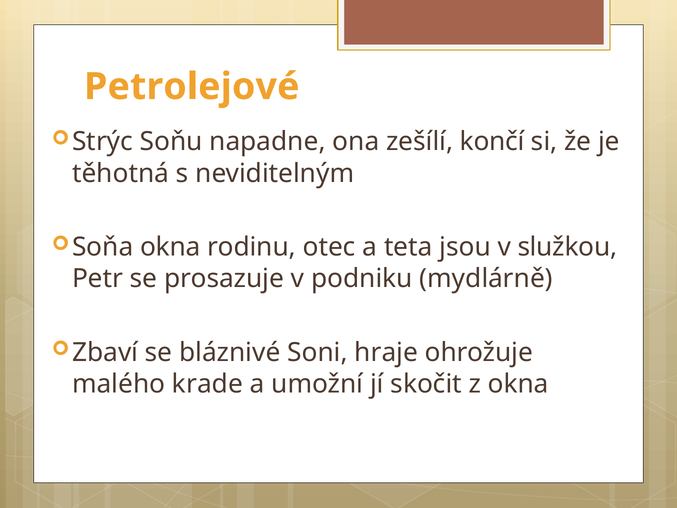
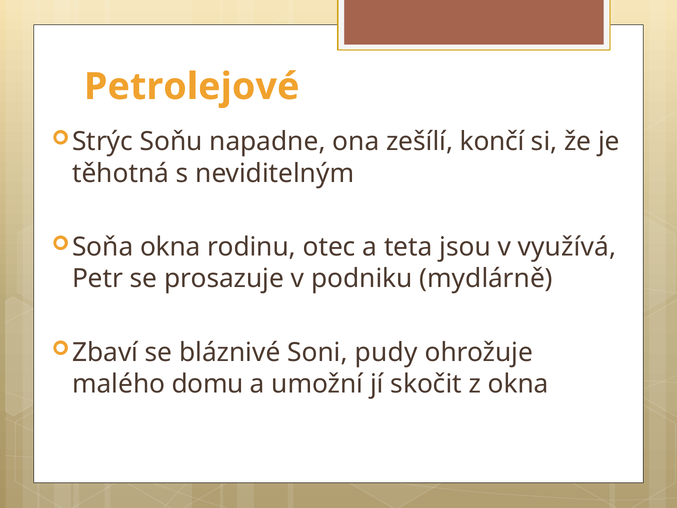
služkou: služkou -> využívá (567, 247)
hraje: hraje -> pudy (386, 352)
krade: krade -> domu (208, 384)
